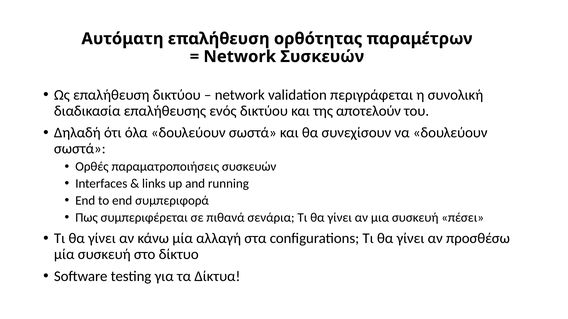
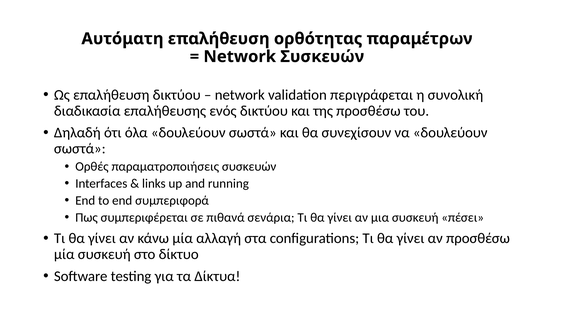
της αποτελούν: αποτελούν -> προσθέσω (368, 111)
